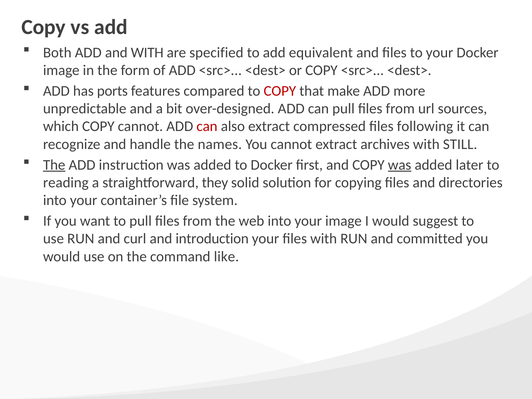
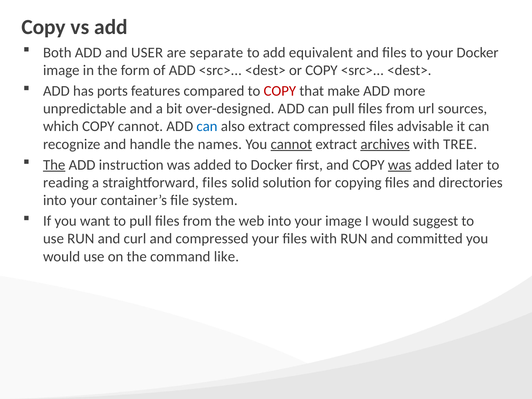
and WITH: WITH -> USER (147, 52)
specified: specified -> separate (216, 52)
can colour: red -> blue (207, 126)
following: following -> advisable (425, 126)
cannot underline: none -> present (291, 144)
archives underline: none -> present (385, 144)
STILL: STILL -> TREE (460, 144)
straightforward they: they -> files (215, 183)
and introduction: introduction -> compressed (212, 239)
